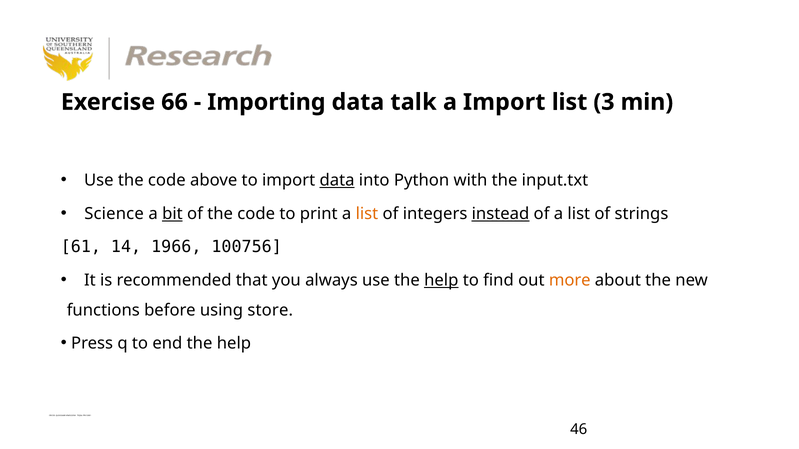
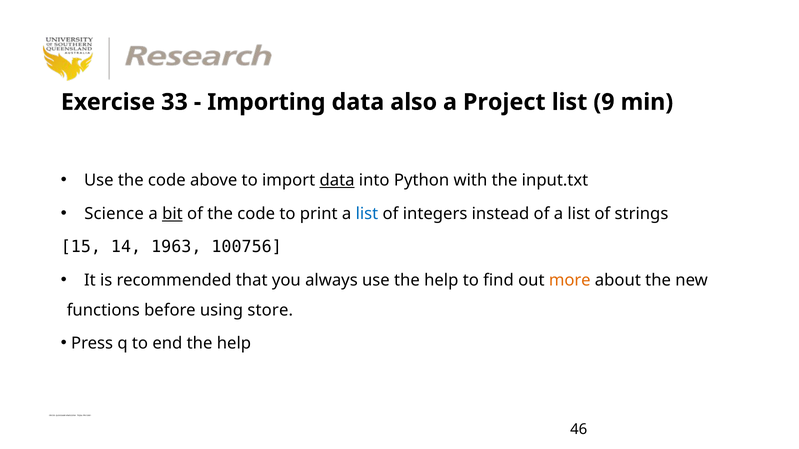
66: 66 -> 33 (175, 102)
talk: talk -> also (414, 102)
a Import: Import -> Project (504, 102)
3: 3 -> 9 (604, 102)
list colour: orange -> blue (367, 214)
instead underline: present -> none (500, 214)
61: 61 -> 15 (81, 247)
1966: 1966 -> 1963 (176, 247)
help underline: present -> none (441, 280)
